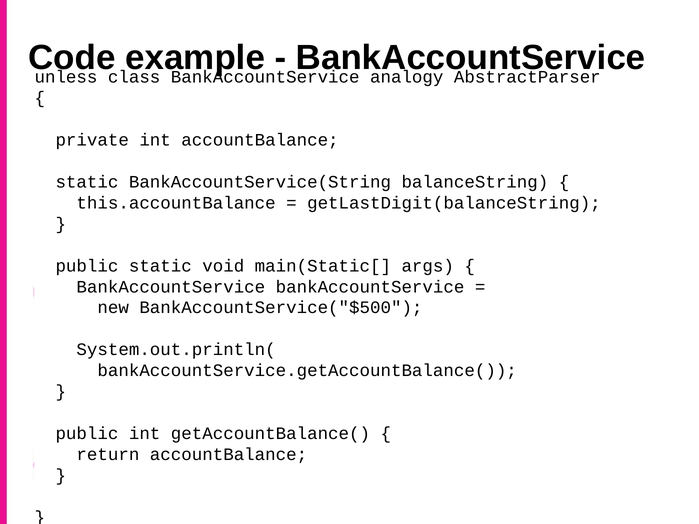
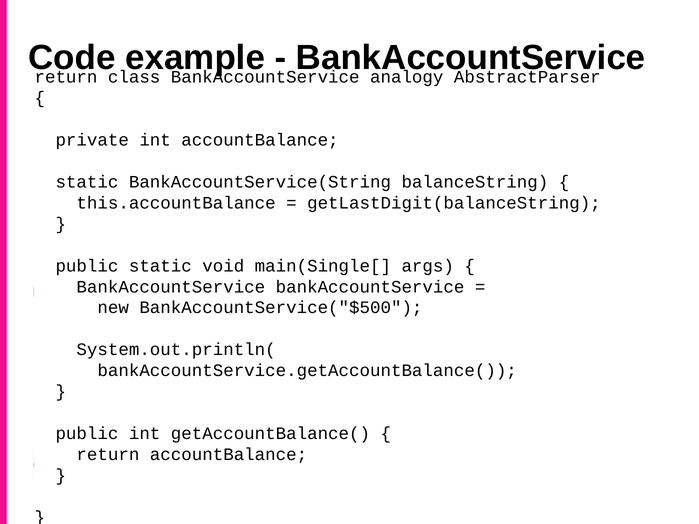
unless: unless -> return (66, 77)
main(Static[: main(Static[ -> main(Single[ (323, 266)
